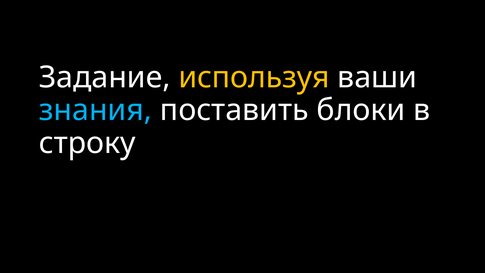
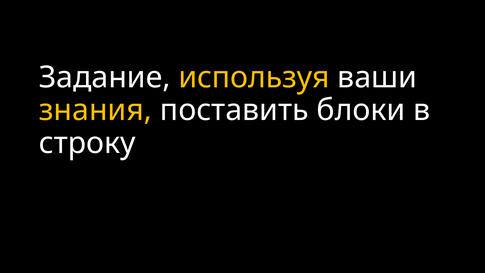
знания colour: light blue -> yellow (95, 110)
